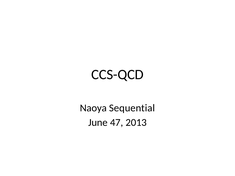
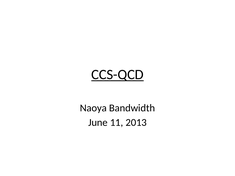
CCS-QCD underline: none -> present (117, 75)
Sequential: Sequential -> Bandwidth (132, 108)
47: 47 -> 11 (117, 123)
